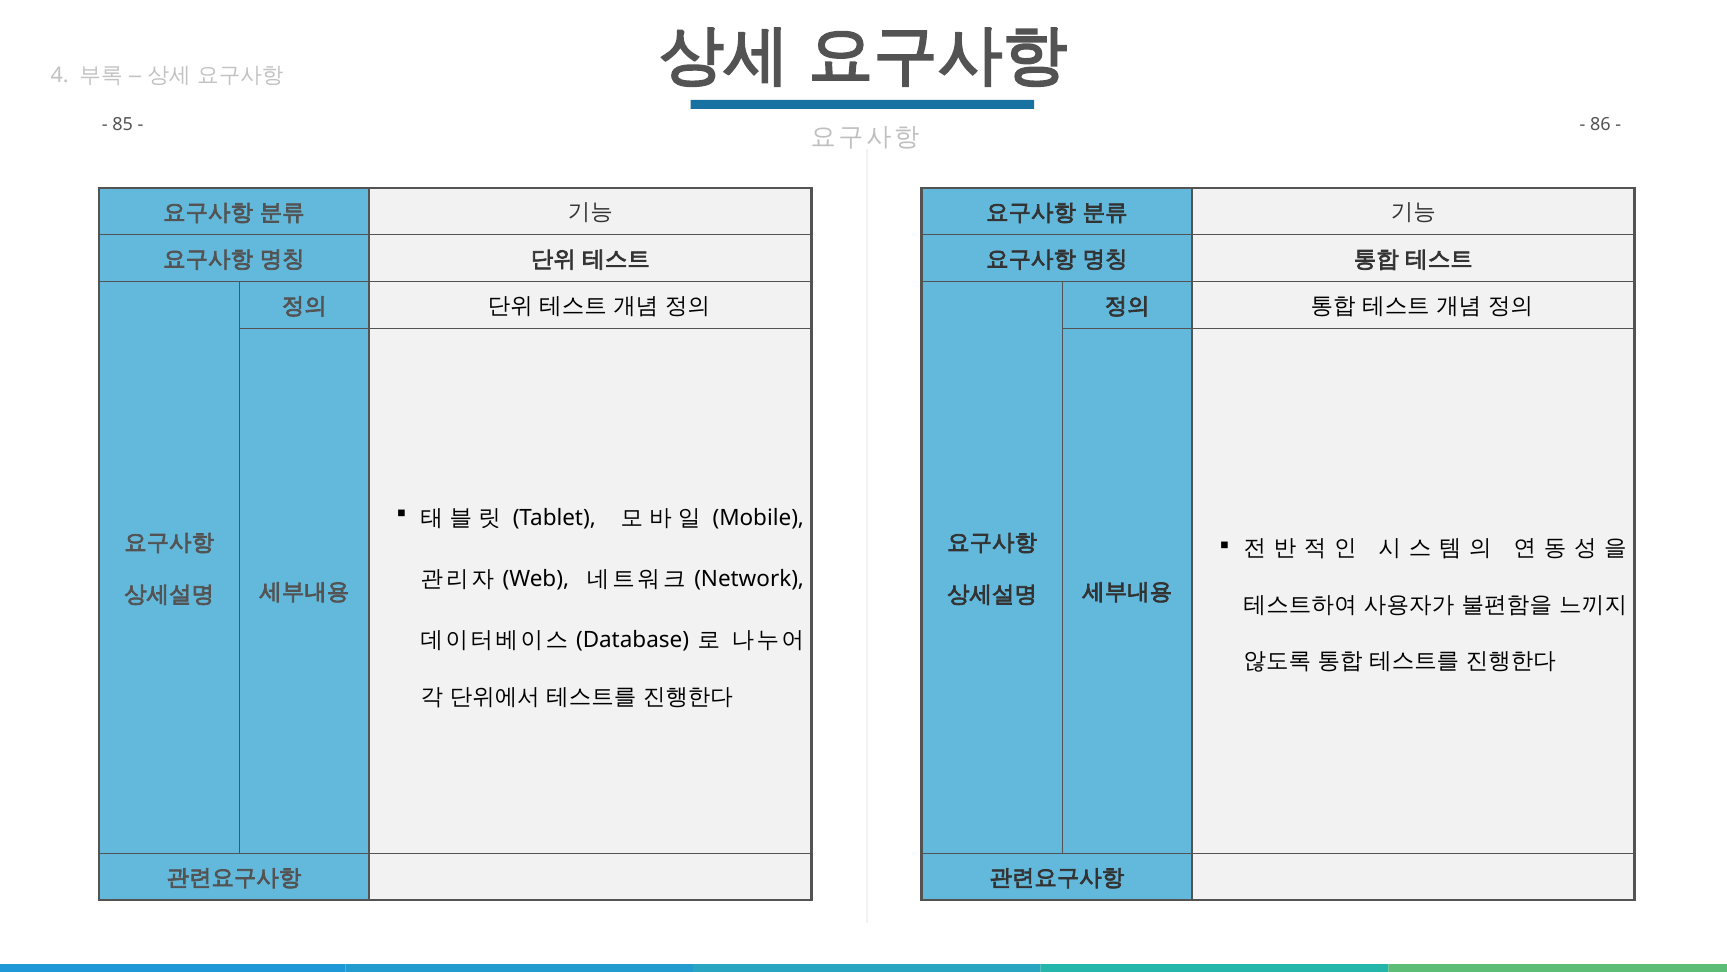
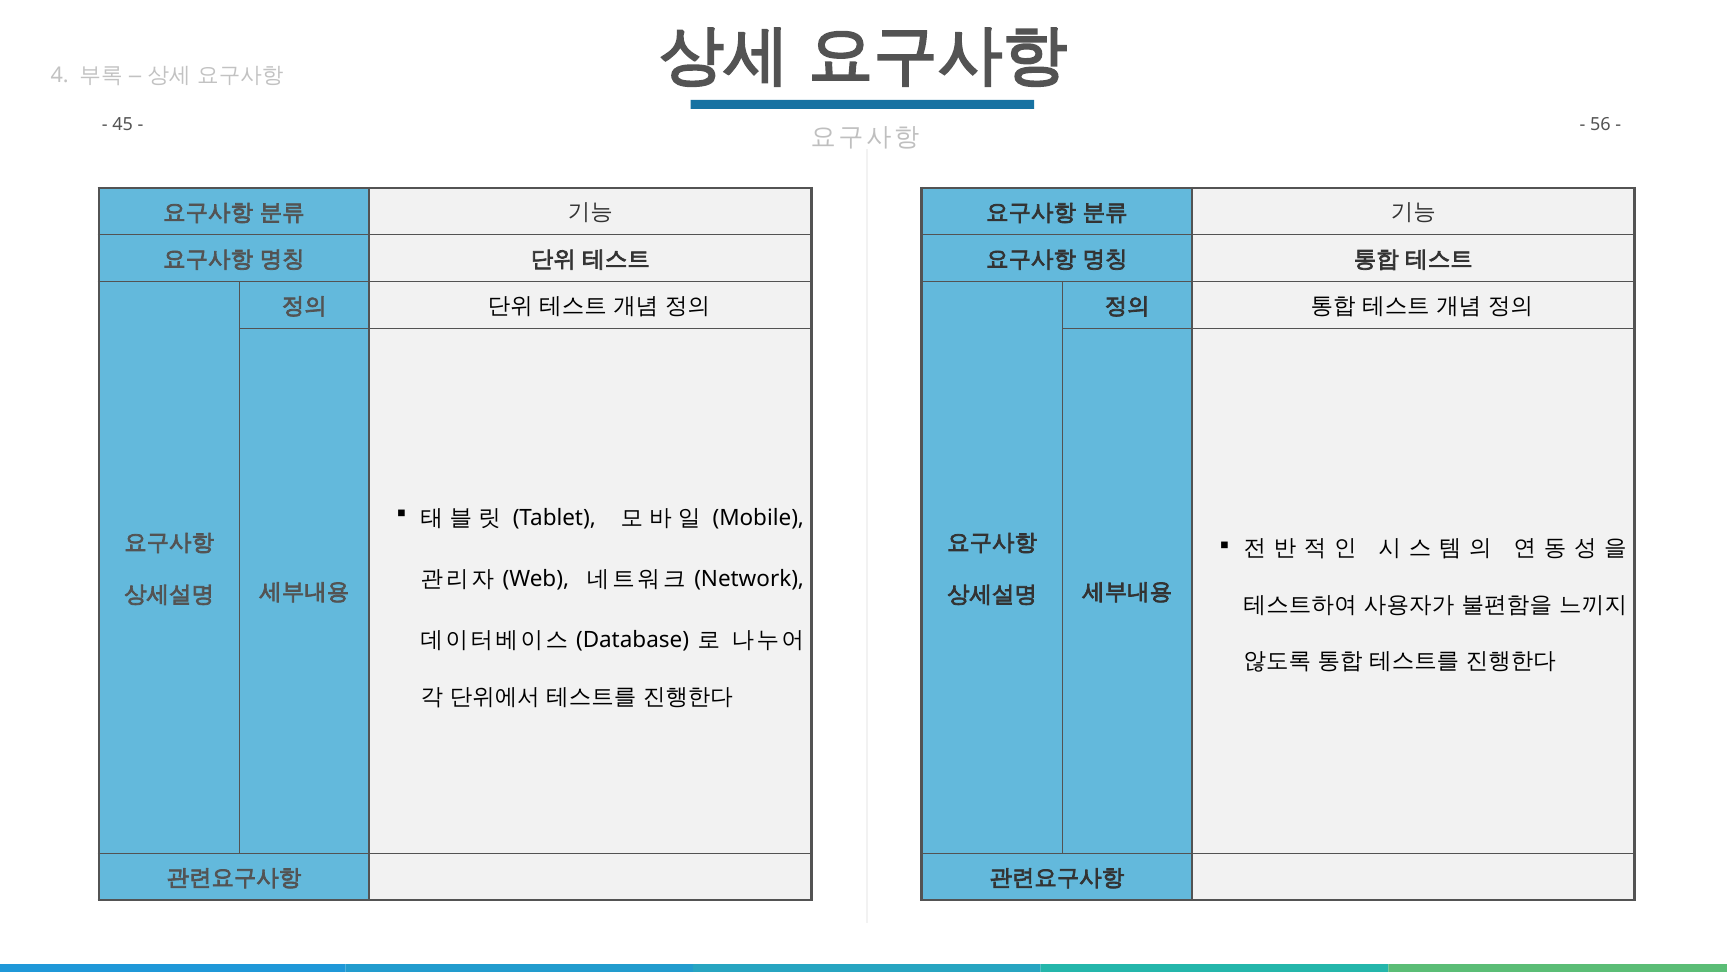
85: 85 -> 45 (123, 124)
86: 86 -> 56 (1600, 124)
